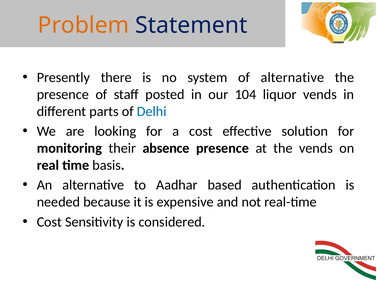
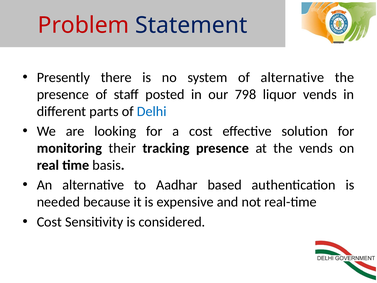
Problem colour: orange -> red (83, 25)
104: 104 -> 798 (246, 94)
absence: absence -> tracking (166, 148)
